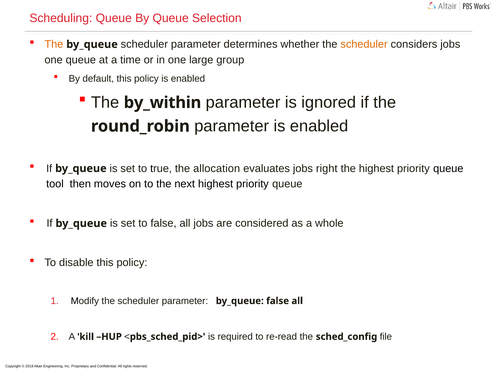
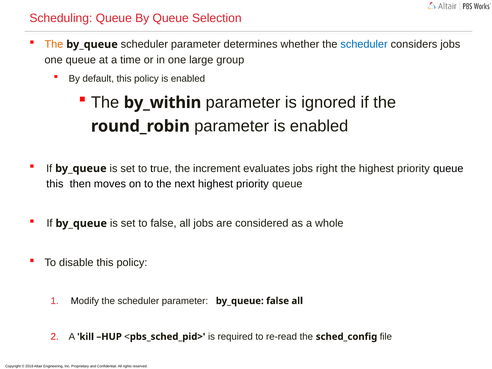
scheduler colour: orange -> blue (364, 44)
allocation: allocation -> increment (217, 168)
tool: tool -> this (55, 184)
